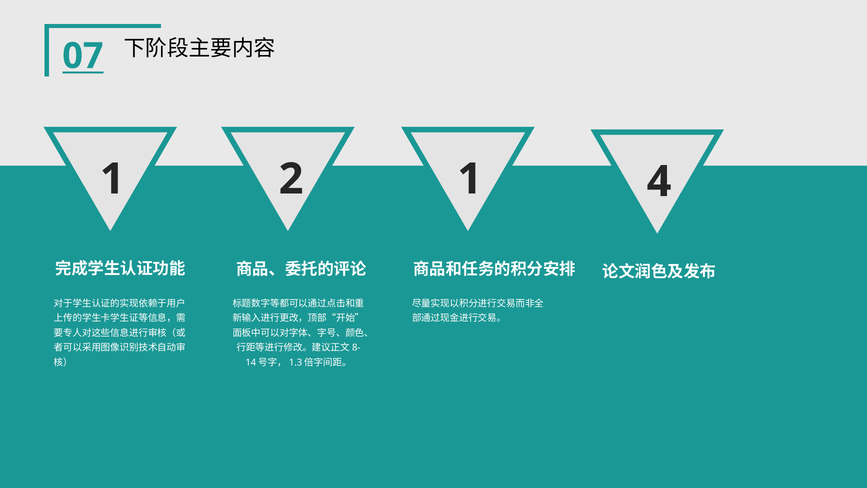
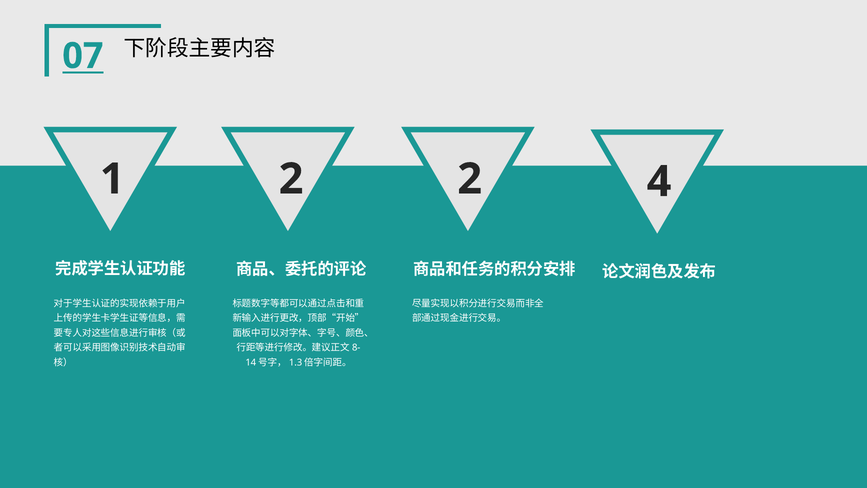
2 1: 1 -> 2 (470, 179)
